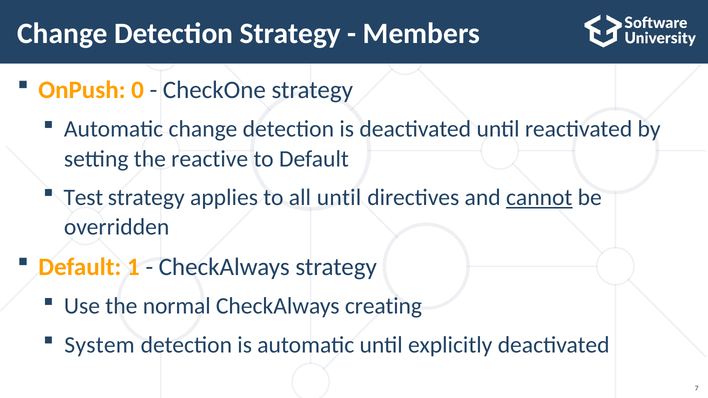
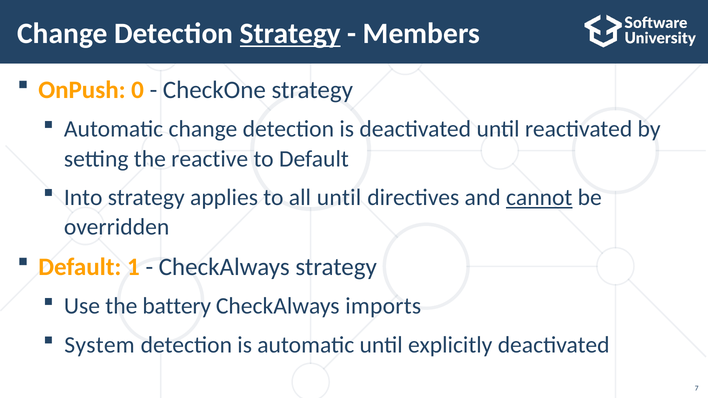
Strategy underline: none -> present (290, 34)
Test: Test -> Into (83, 198)
normal: normal -> battery (177, 306)
creating: creating -> imports (383, 306)
